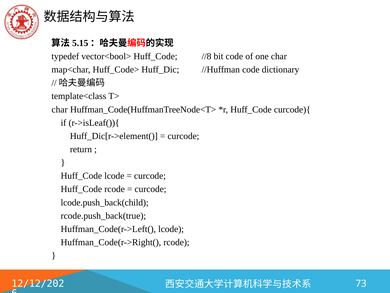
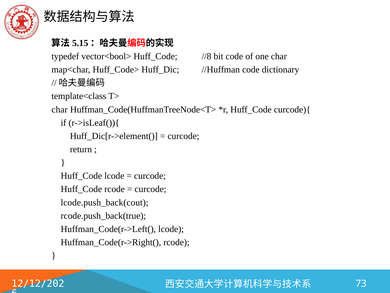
lcode.push_back(child: lcode.push_back(child -> lcode.push_back(cout (105, 202)
